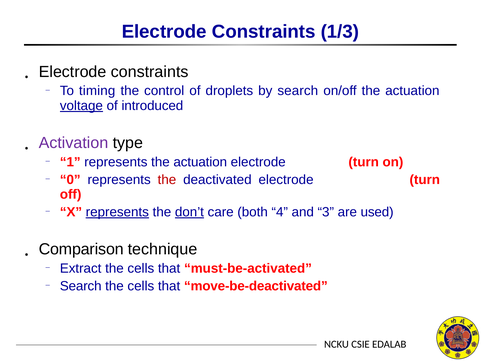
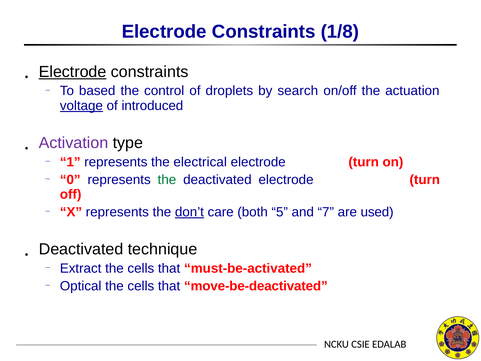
1/3: 1/3 -> 1/8 (340, 32)
Electrode underline: none -> present (73, 72)
timing: timing -> based (97, 91)
represents the actuation: actuation -> electrical (200, 162)
the colour: red -> green (167, 179)
represents underline: present -> none (117, 212)
4: 4 -> 5 (280, 212)
3: 3 -> 7 (326, 212)
Comparison: Comparison -> Deactivated (81, 249)
Search: Search -> Optical (81, 286)
